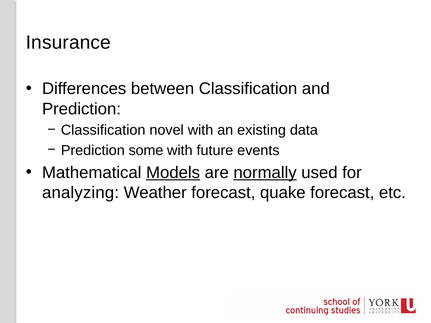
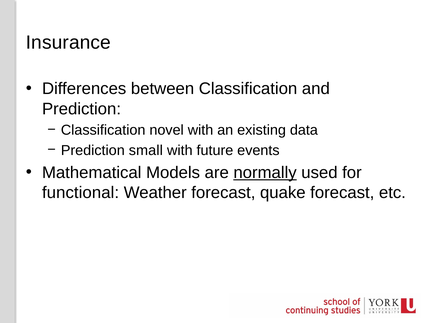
some: some -> small (146, 150)
Models underline: present -> none (173, 173)
analyzing: analyzing -> functional (81, 193)
